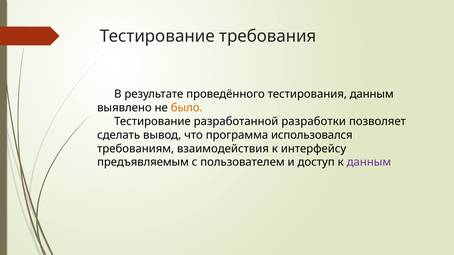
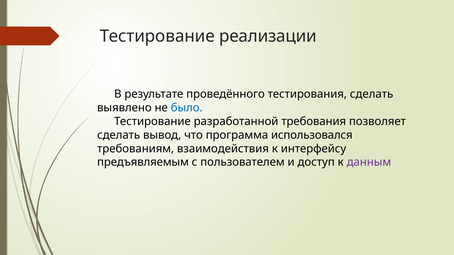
требования: требования -> реализации (268, 36)
тестирования данным: данным -> сделать (372, 94)
было colour: orange -> blue (187, 108)
разработки: разработки -> требования (314, 122)
